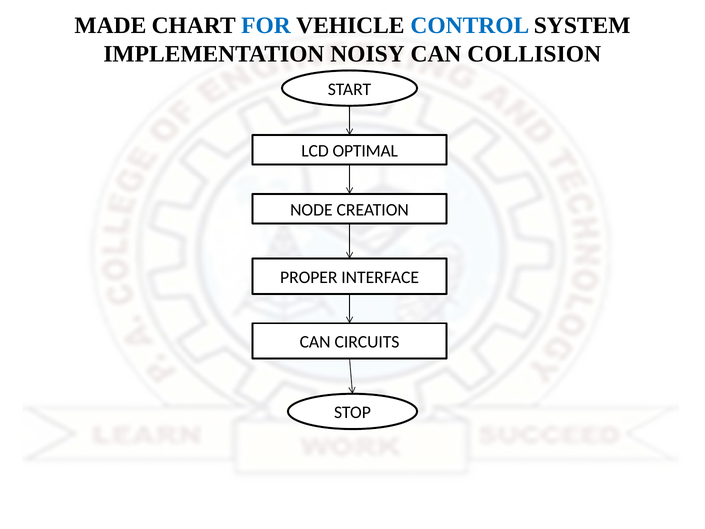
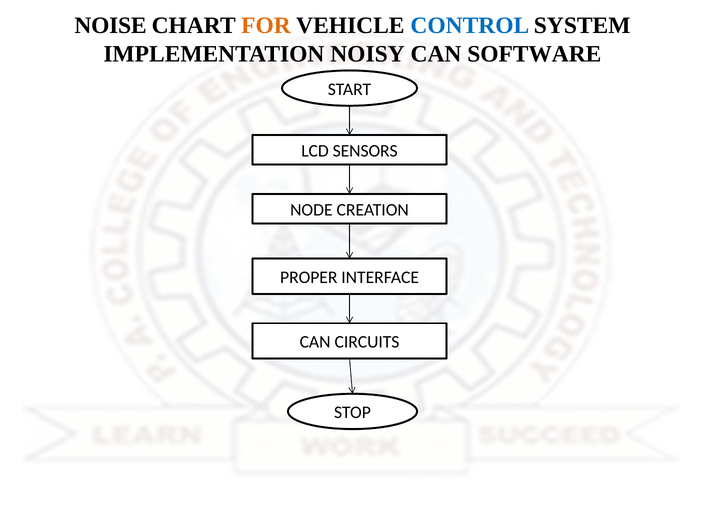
MADE: MADE -> NOISE (111, 26)
FOR colour: blue -> orange (266, 26)
COLLISION: COLLISION -> SOFTWARE (534, 54)
OPTIMAL: OPTIMAL -> SENSORS (365, 151)
